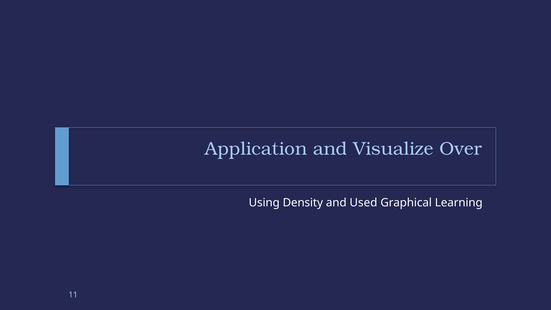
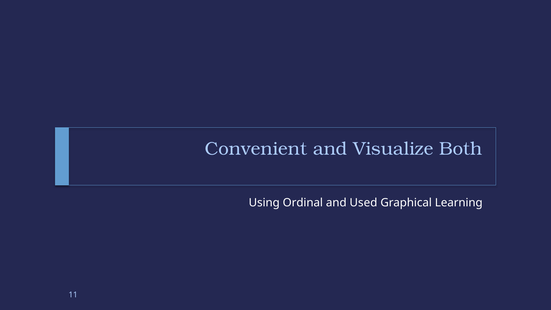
Application: Application -> Convenient (256, 149)
Over: Over -> Both (461, 149)
Density: Density -> Ordinal (303, 203)
